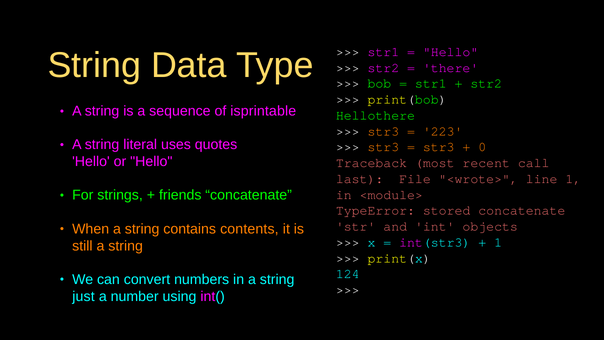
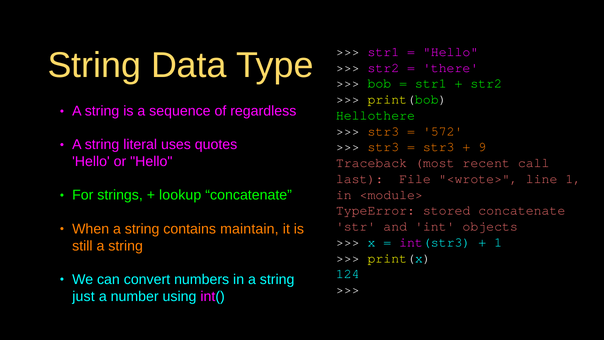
isprintable: isprintable -> regardless (263, 111)
223: 223 -> 572 (443, 131)
0: 0 -> 9 (482, 147)
friends: friends -> lookup (180, 195)
contents: contents -> maintain (249, 229)
